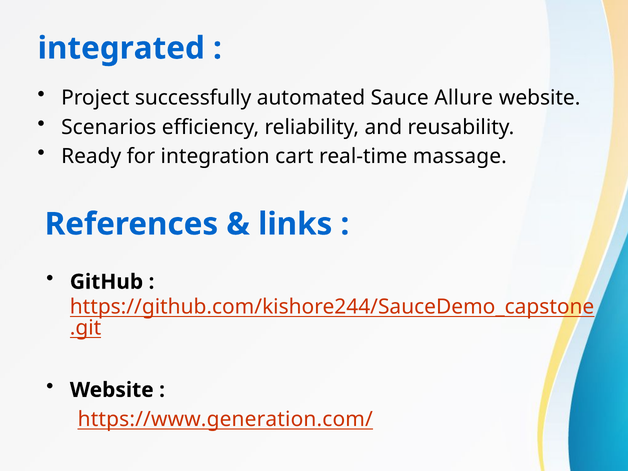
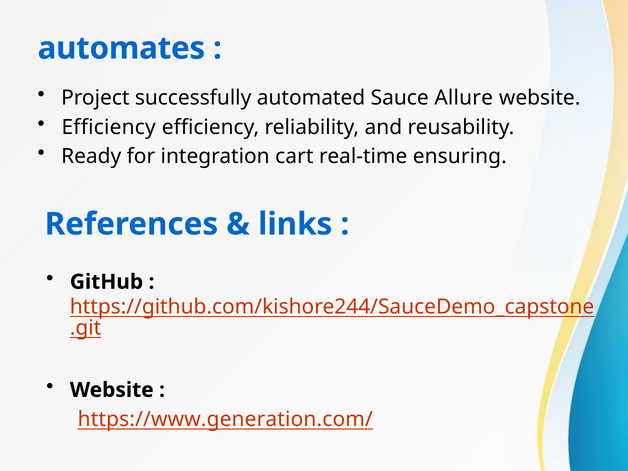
integrated: integrated -> automates (121, 48)
Scenarios: Scenarios -> Efficiency (109, 127)
massage: massage -> ensuring (460, 156)
